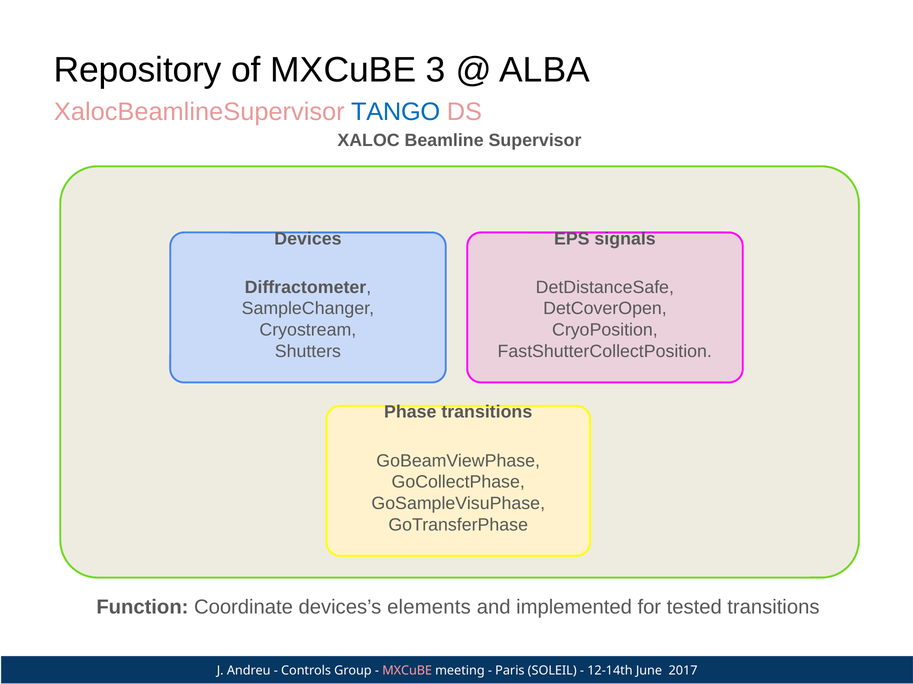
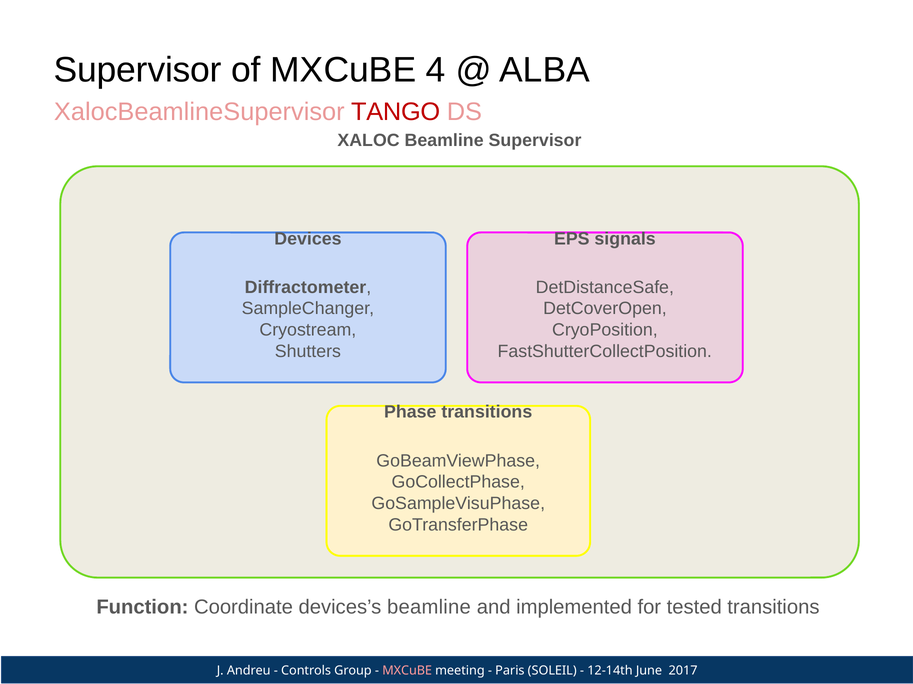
Repository: Repository -> Supervisor (138, 70)
3: 3 -> 4 (436, 70)
TANGO colour: blue -> red (396, 112)
devices’s elements: elements -> beamline (429, 608)
